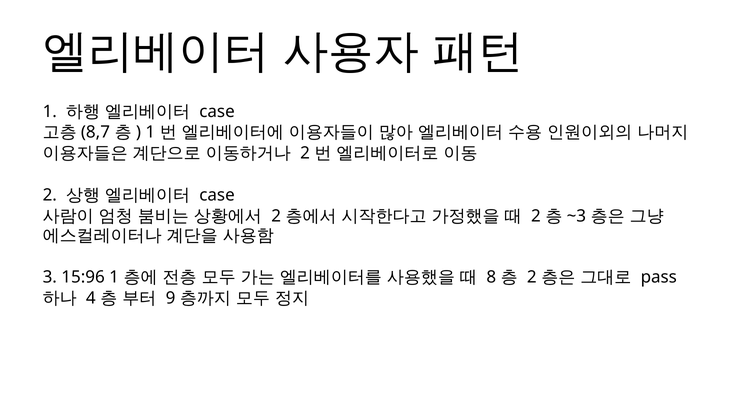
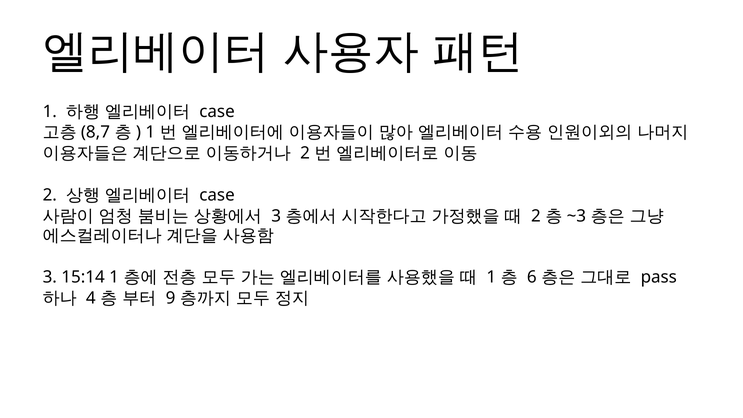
2: 2 -> 3 (276, 216)
15:96: 15:96 -> 15:14 (83, 277)
8: 8 -> 1 (491, 277)
2: 2 -> 6 (532, 277)
